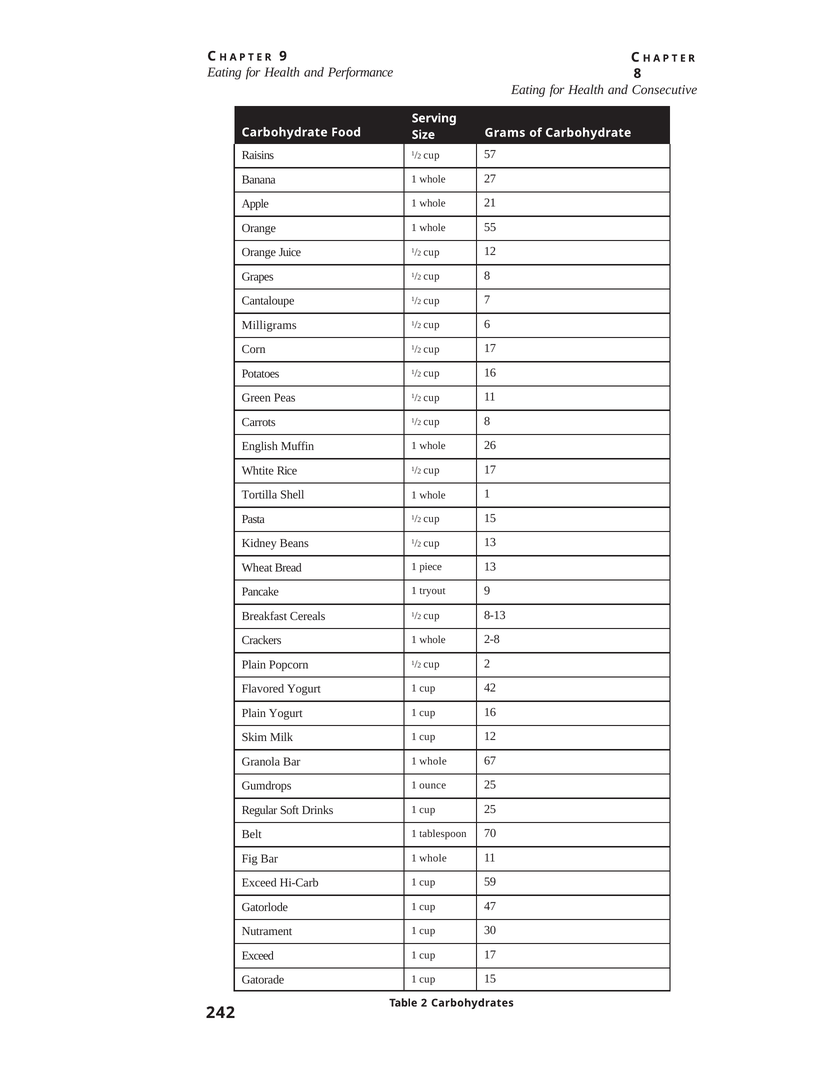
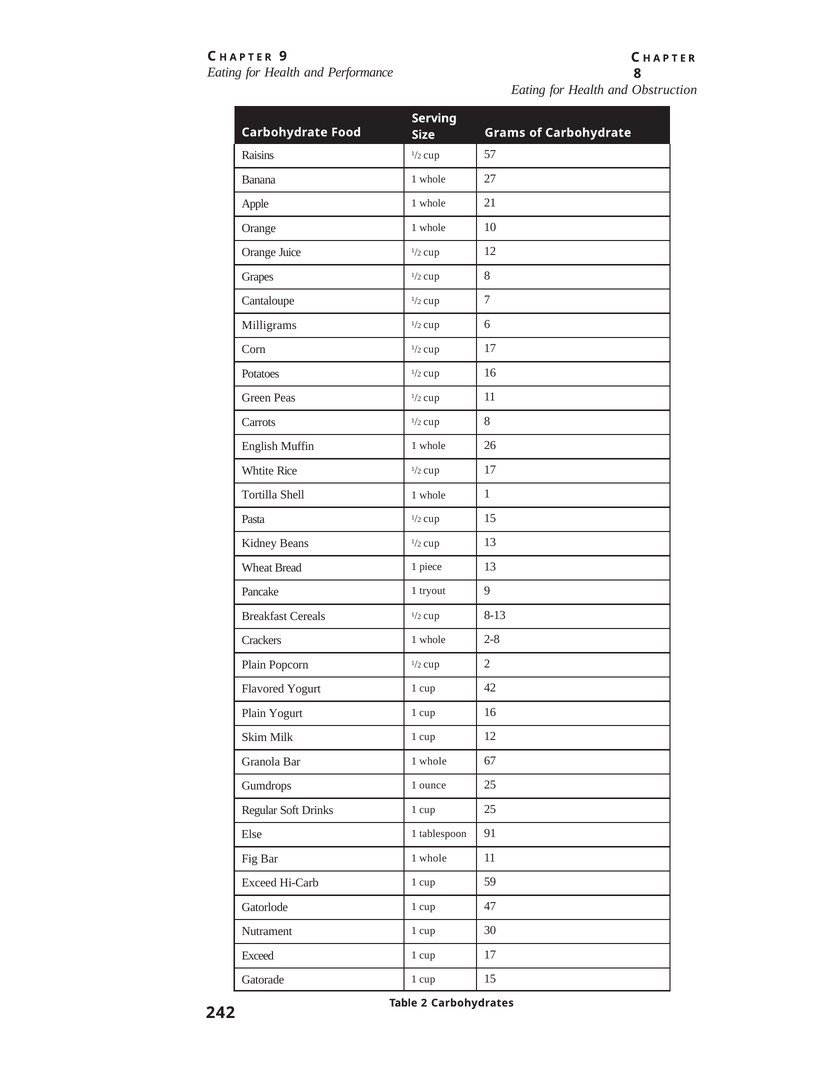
Consecutive: Consecutive -> Obstruction (664, 90)
55: 55 -> 10 (490, 227)
Belt: Belt -> Else (252, 834)
70: 70 -> 91 (490, 833)
